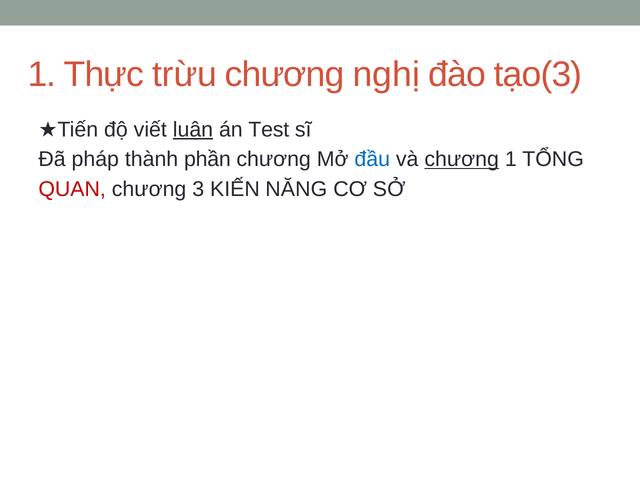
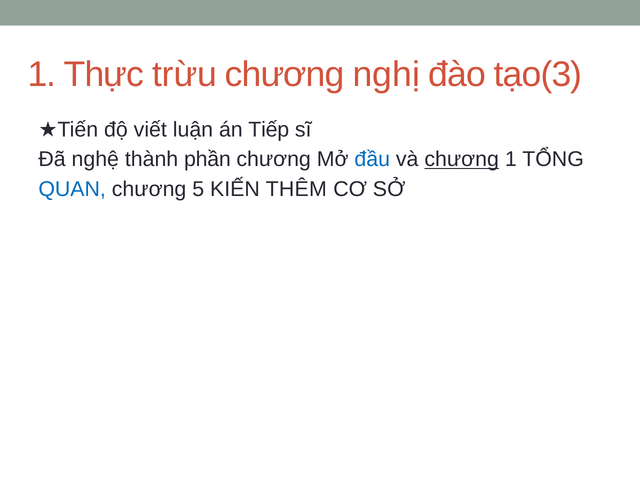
luận underline: present -> none (193, 129)
Test: Test -> Tiếp (269, 129)
pháp: pháp -> nghệ (95, 159)
QUAN colour: red -> blue (72, 189)
3: 3 -> 5 (198, 189)
NĂNG: NĂNG -> THÊM (296, 189)
